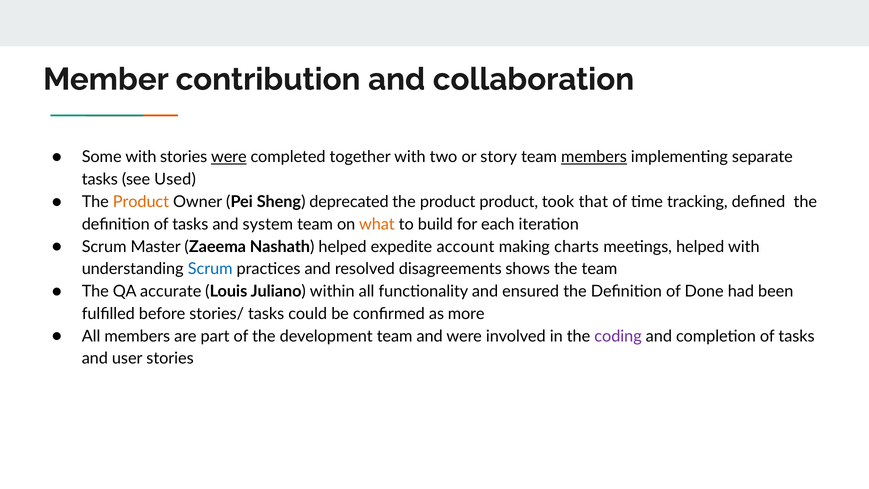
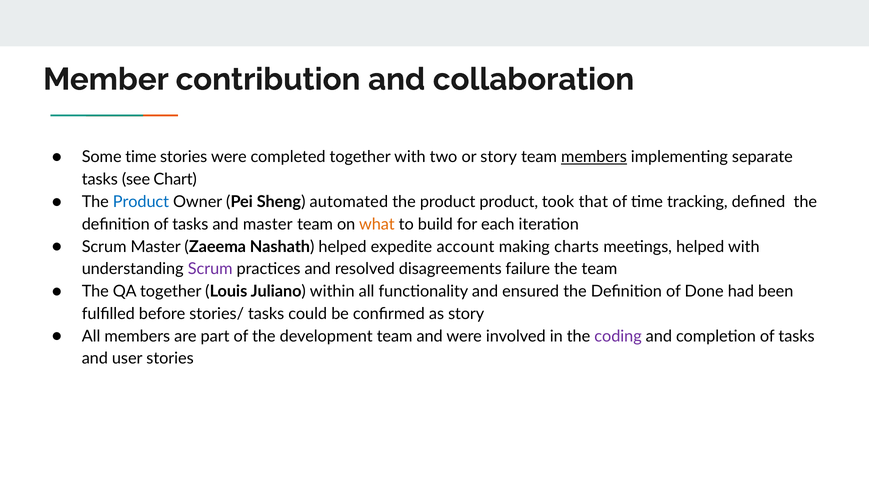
Some with: with -> time (141, 157)
were underline: present -> none (229, 157)
Used: Used -> Chart (175, 179)
Product colour: orange -> blue (141, 202)
deprecated: deprecated -> automated (349, 202)
and system: system -> master (268, 224)
Scrum colour: blue -> purple (210, 269)
shows: shows -> failure (528, 269)
QA accurate: accurate -> together (171, 291)
as more: more -> story (466, 314)
